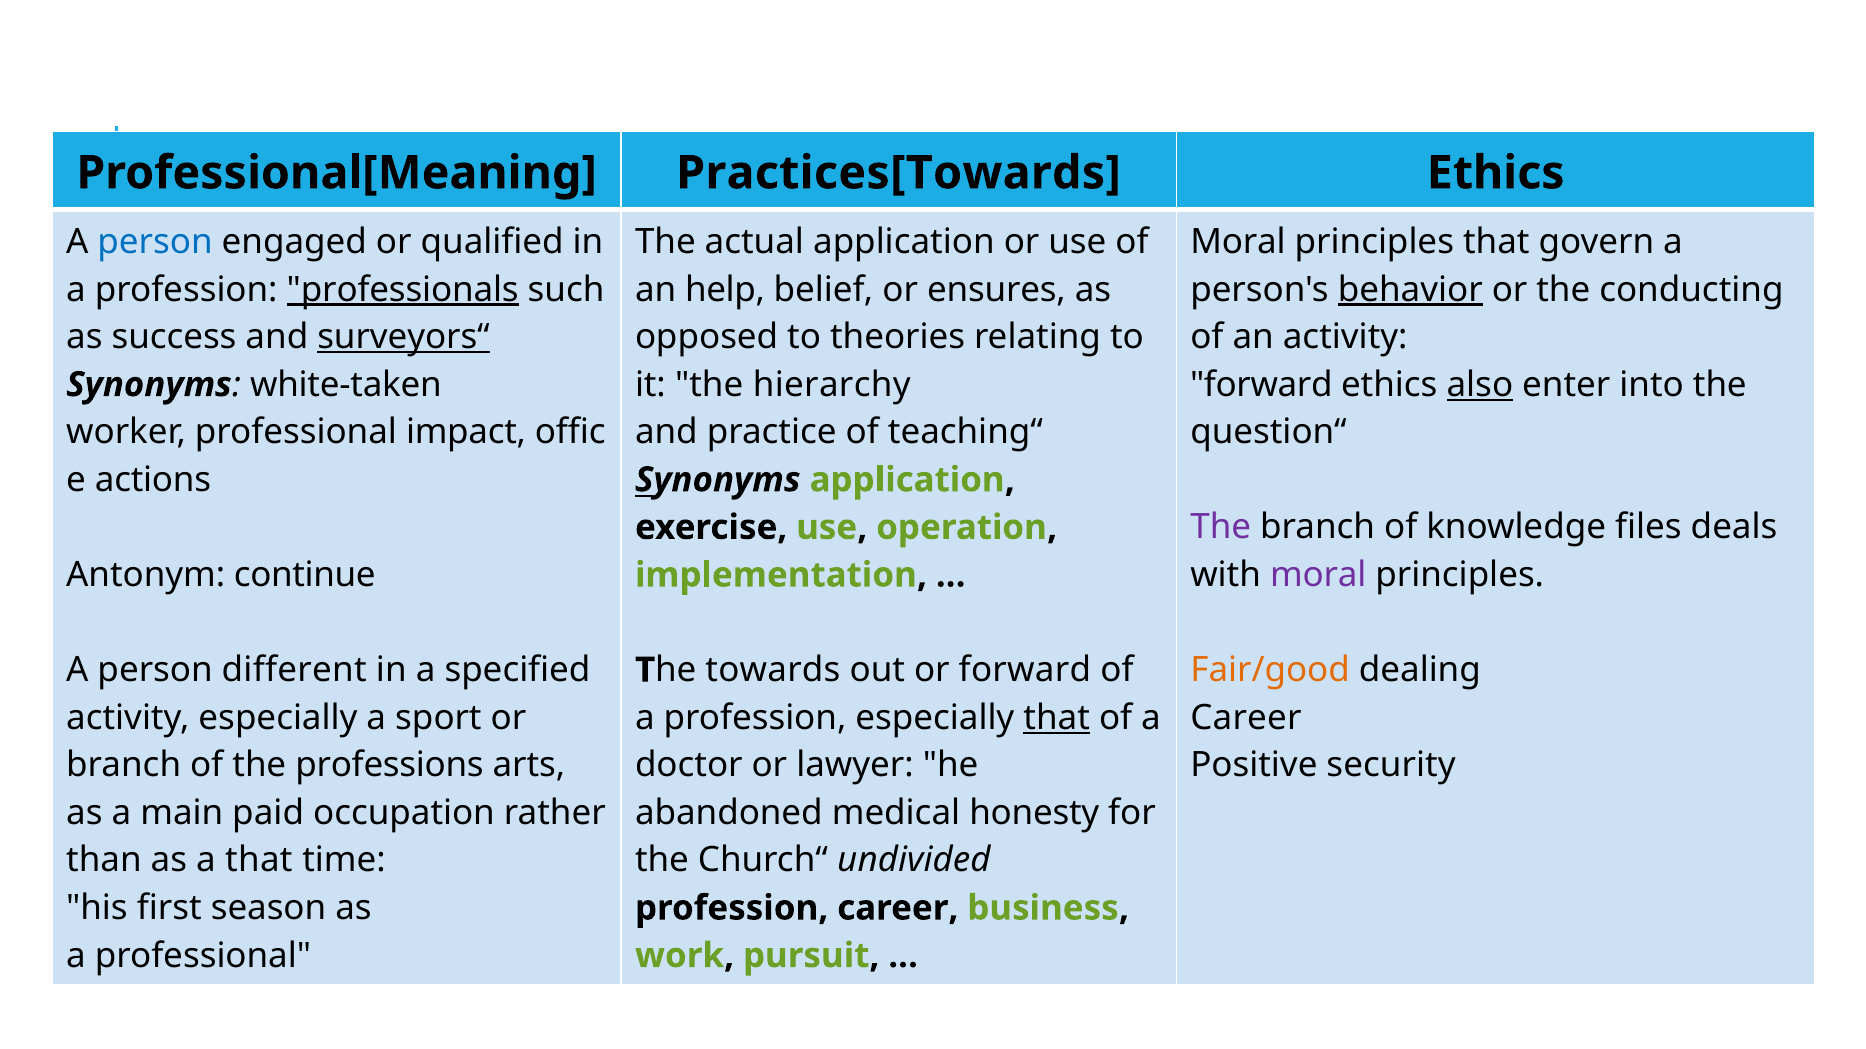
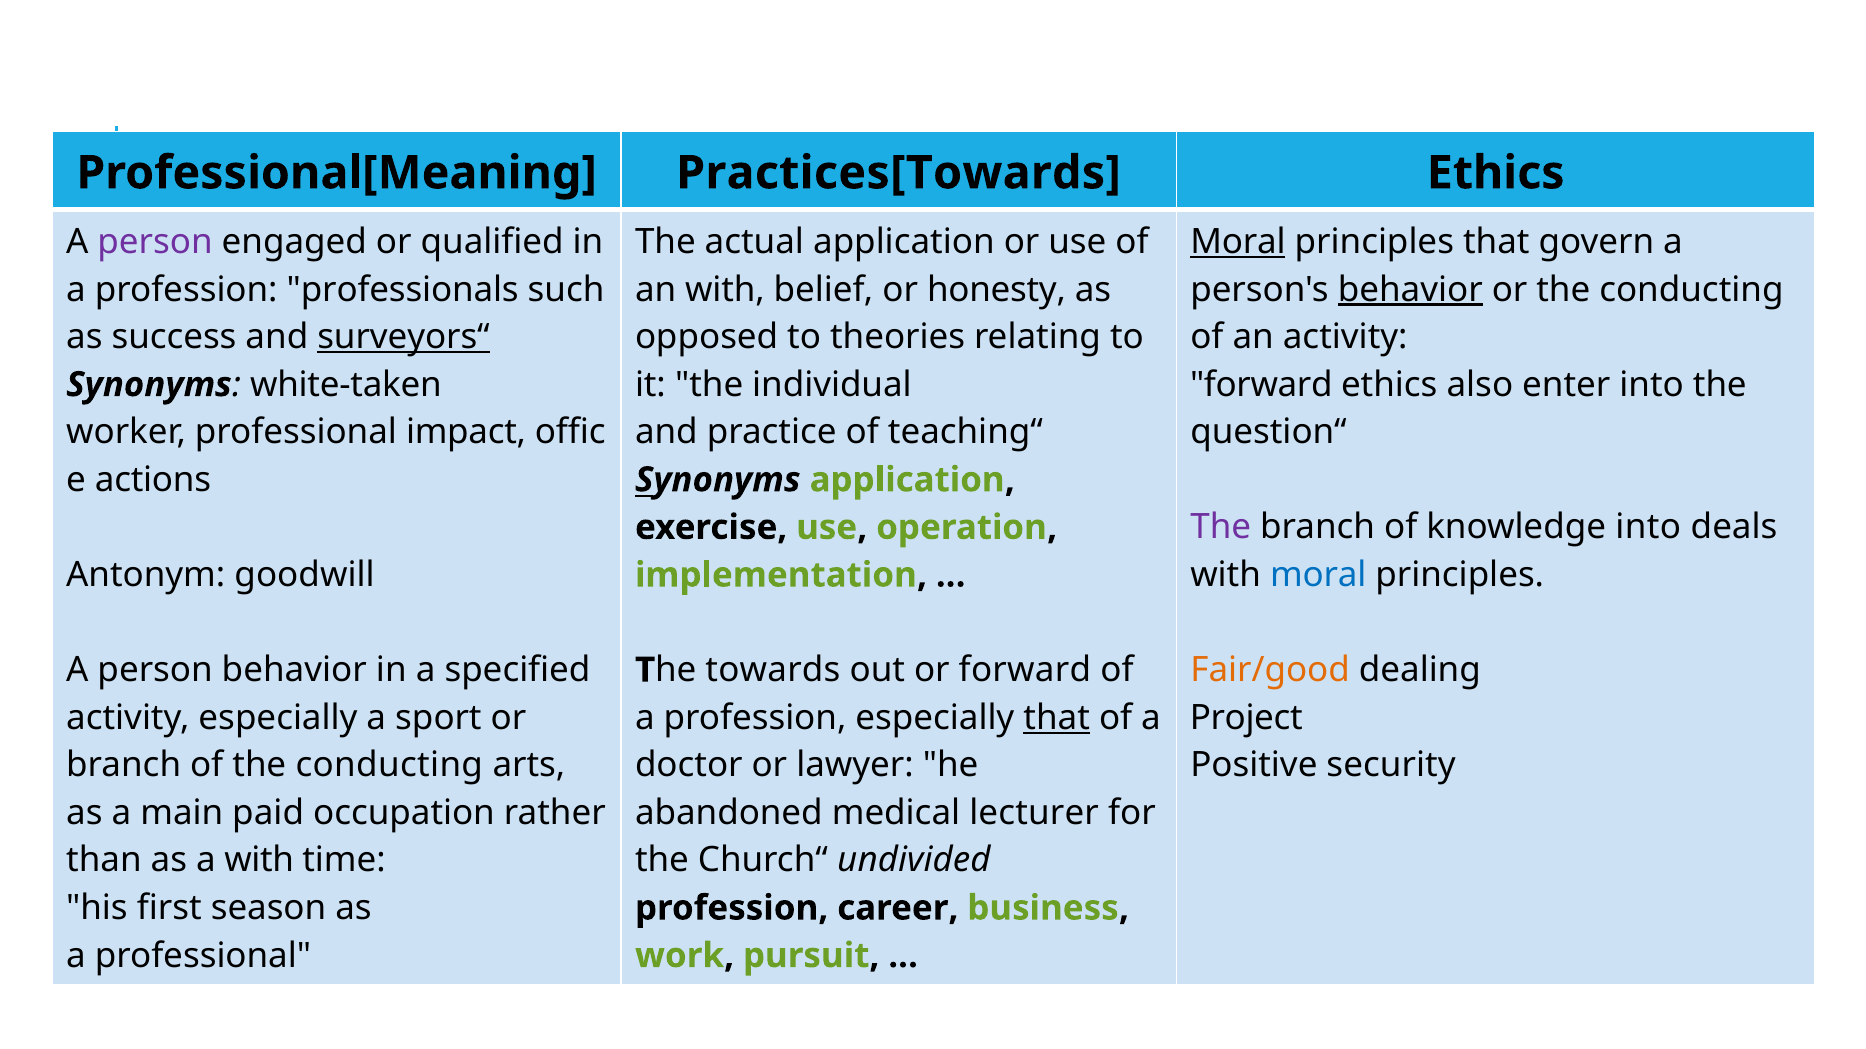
person colour: blue -> purple (155, 242)
Moral underline: none -> present (1238, 242)
professionals underline: present -> none (403, 290)
an help: help -> with (725, 290)
ensures: ensures -> honesty (996, 290)
hierarchy: hierarchy -> individual (832, 385)
also underline: present -> none (1480, 385)
knowledge files: files -> into (1648, 528)
continue: continue -> goodwill (305, 575)
moral colour: purple -> blue (1318, 575)
person different: different -> behavior (294, 671)
Career: Career -> Project (1246, 718)
of the professions: professions -> conducting (389, 766)
honesty: honesty -> lecturer (1034, 813)
a that: that -> with (259, 861)
